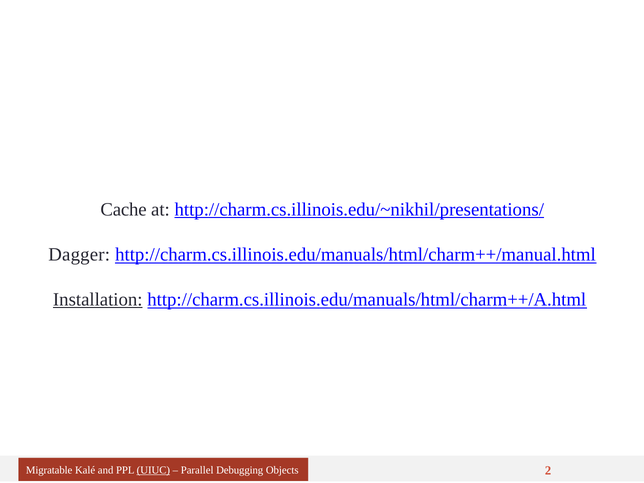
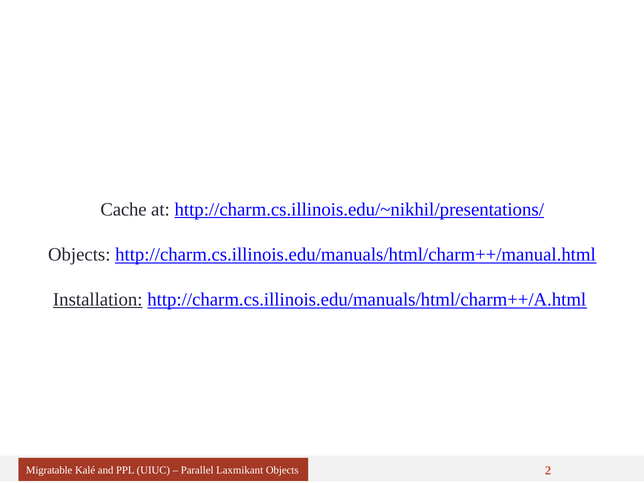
Dagger: Dagger -> Objects (79, 255)
UIUC underline: present -> none (153, 470)
Debugging: Debugging -> Laxmikant (240, 470)
